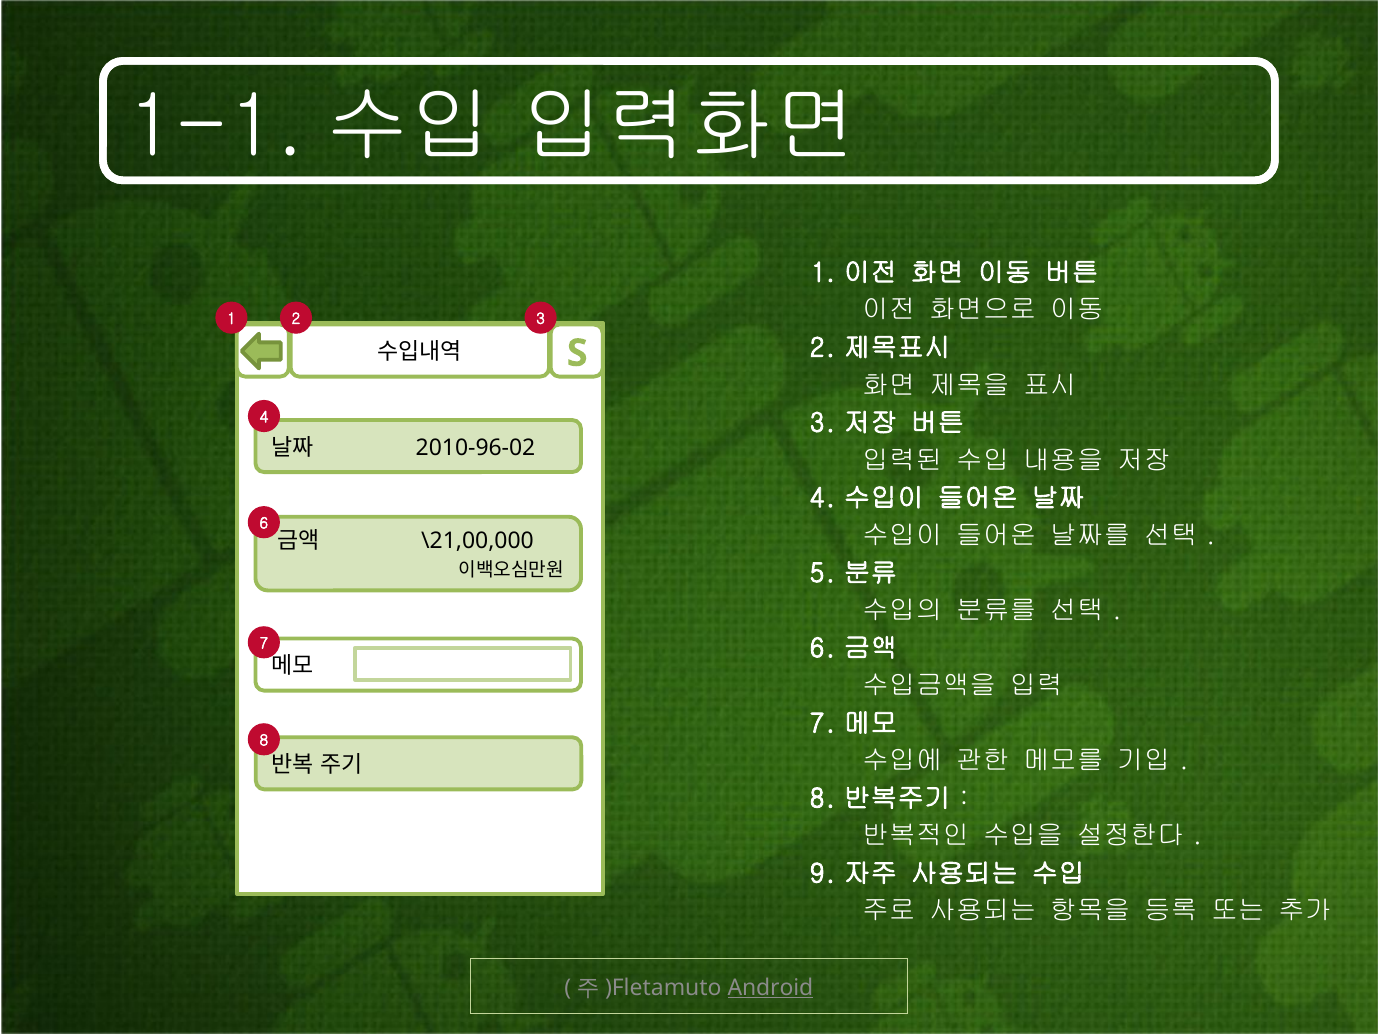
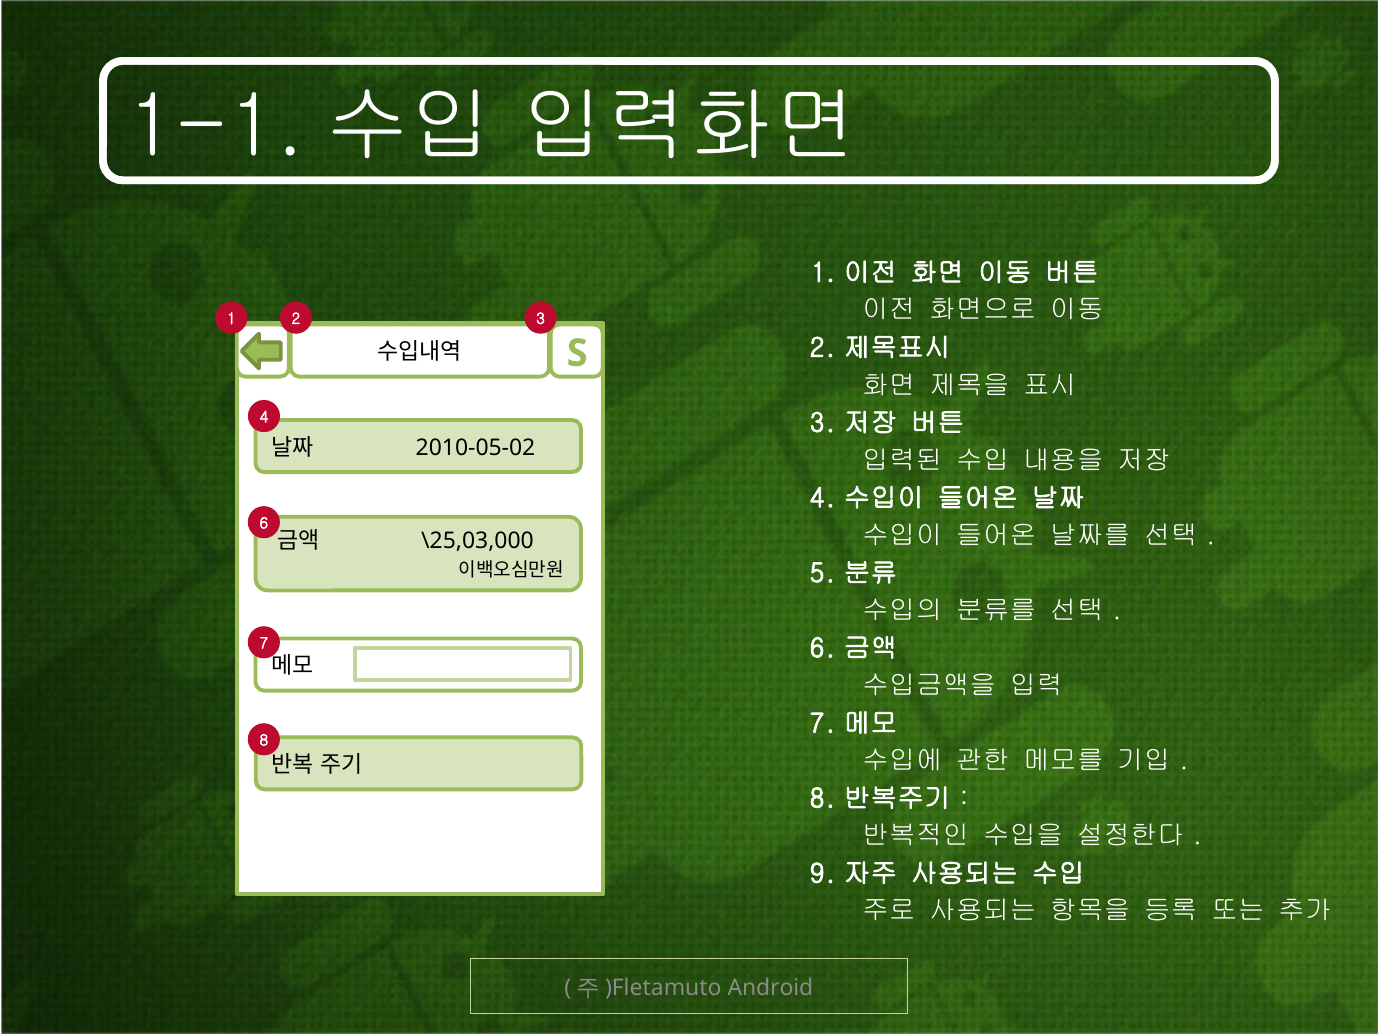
2010-96-02: 2010-96-02 -> 2010-05-02 (476, 447)
\21,00,000: \21,00,000 -> \25,03,000 (478, 541)
Android underline: present -> none (770, 987)
